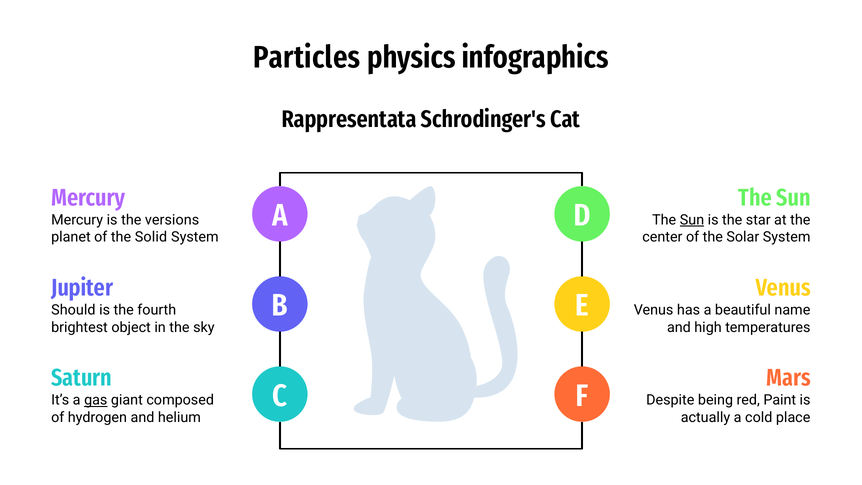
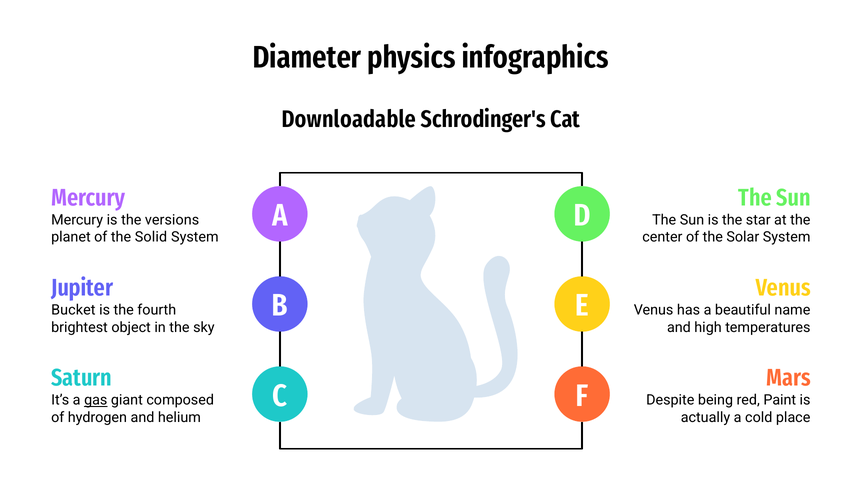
Particles: Particles -> Diameter (307, 58)
Rappresentata: Rappresentata -> Downloadable (349, 119)
Sun underline: present -> none (692, 220)
Should: Should -> Bucket (73, 310)
